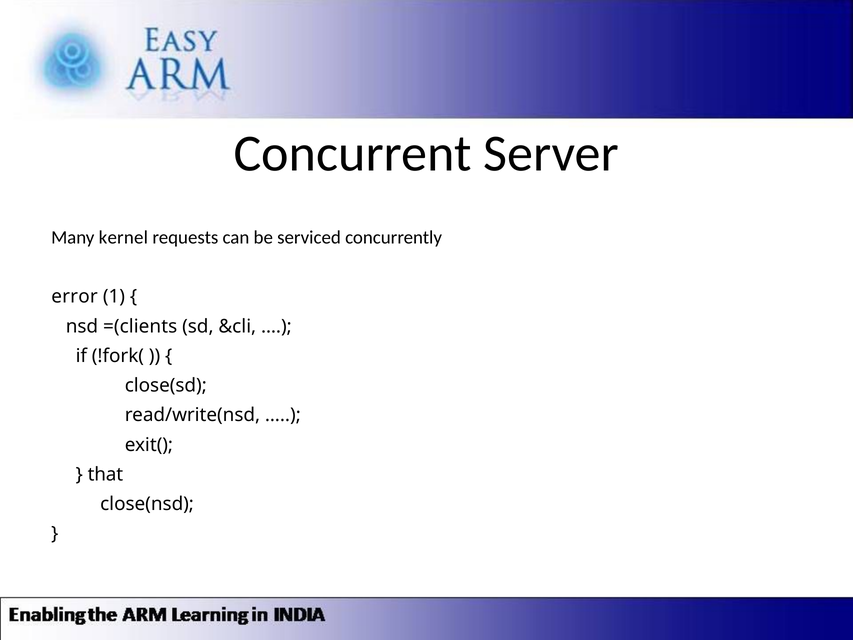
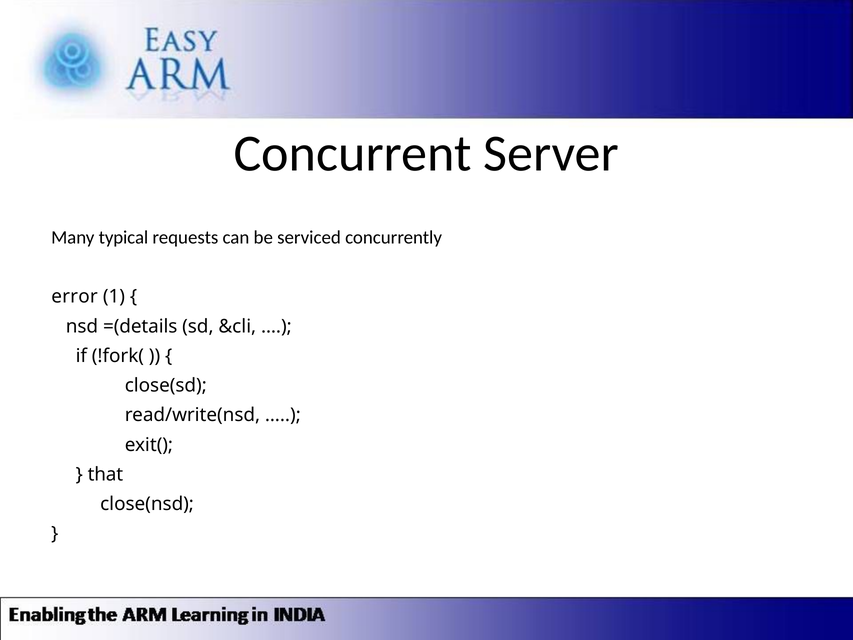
kernel: kernel -> typical (124, 237)
=(clients: =(clients -> =(details (140, 326)
